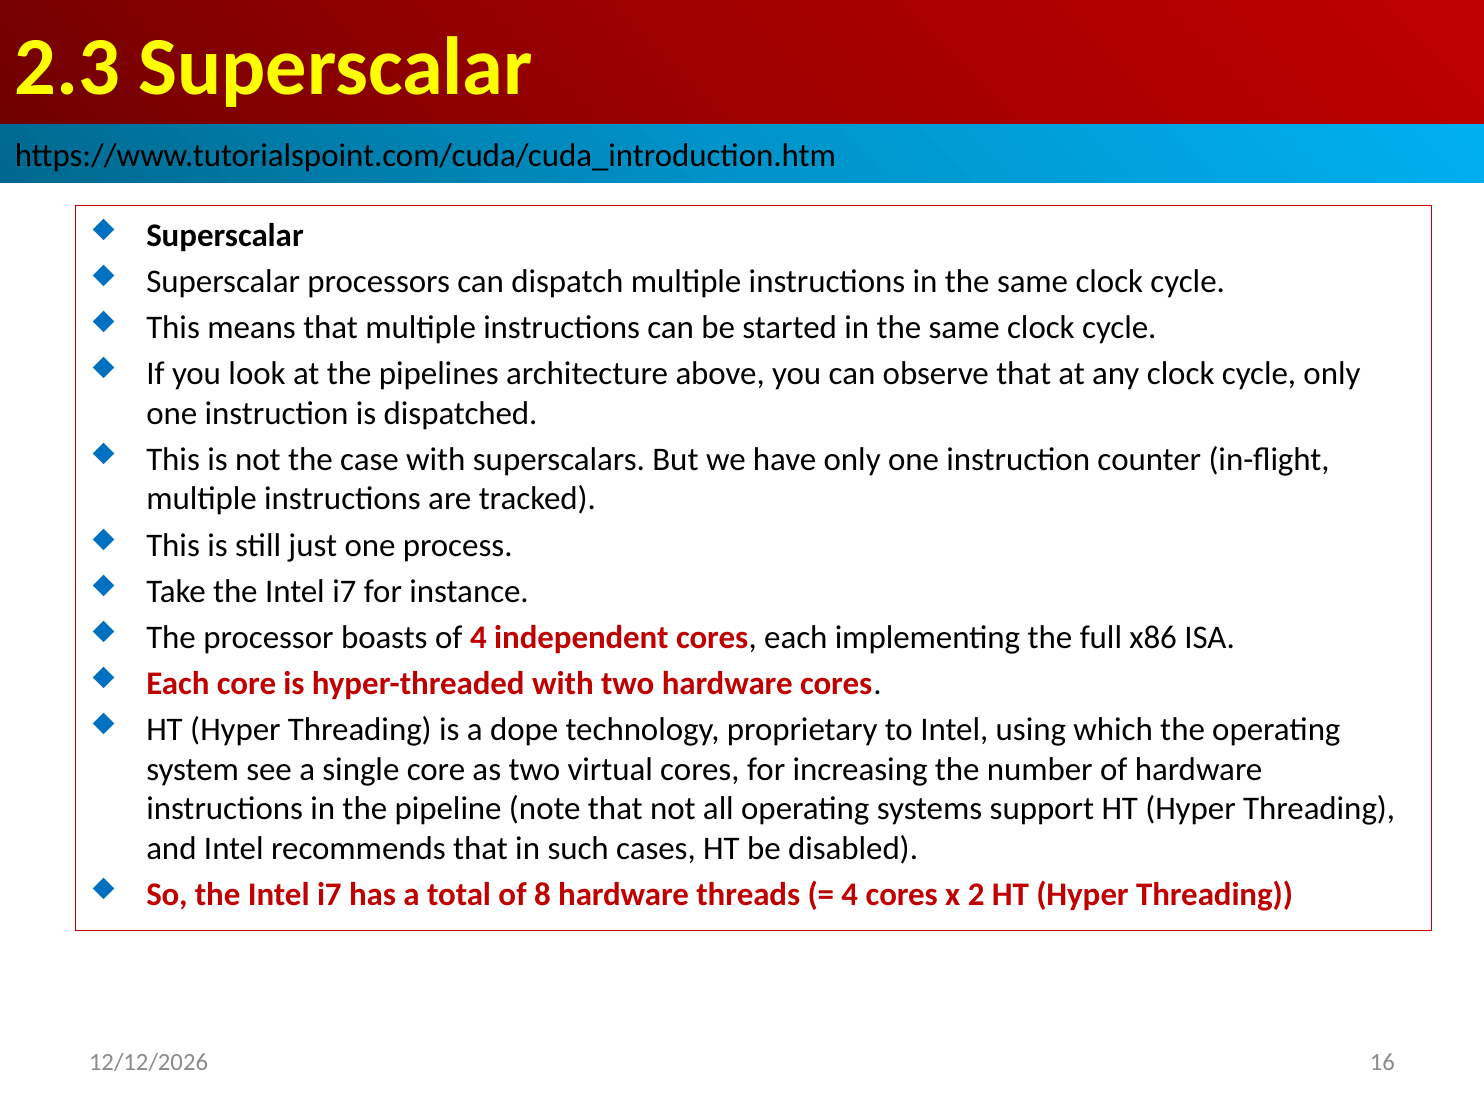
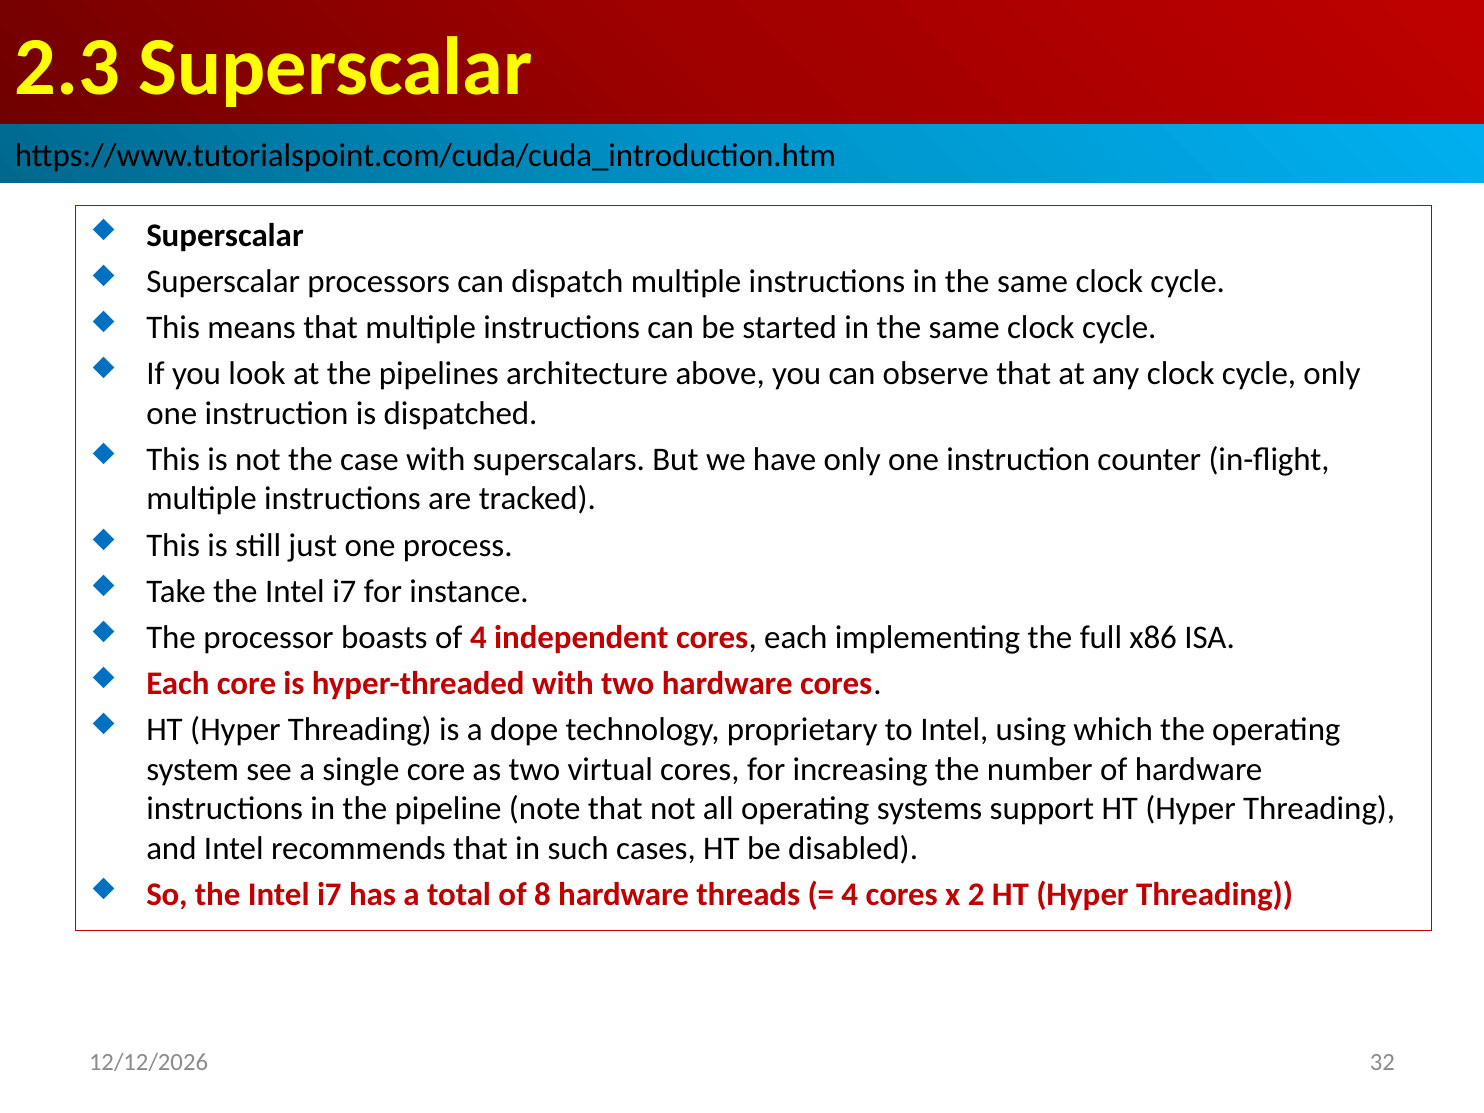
16: 16 -> 32 (1382, 1063)
